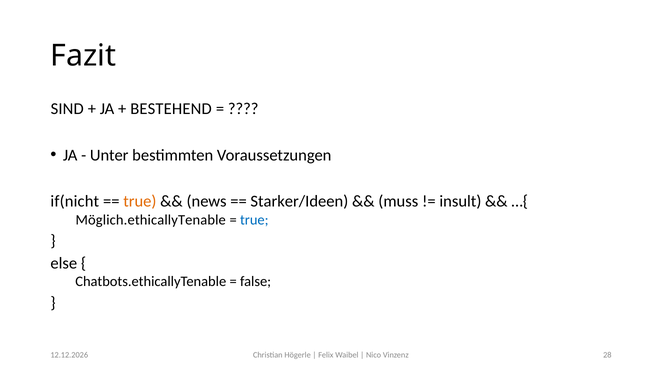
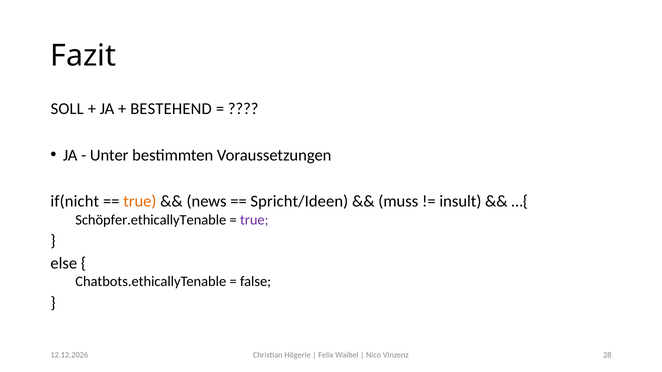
SIND: SIND -> SOLL (67, 109)
Starker/Ideen: Starker/Ideen -> Spricht/Ideen (299, 202)
Möglich.ethicallyTenable: Möglich.ethicallyTenable -> Schöpfer.ethicallyTenable (151, 220)
true colour: blue -> purple (254, 220)
